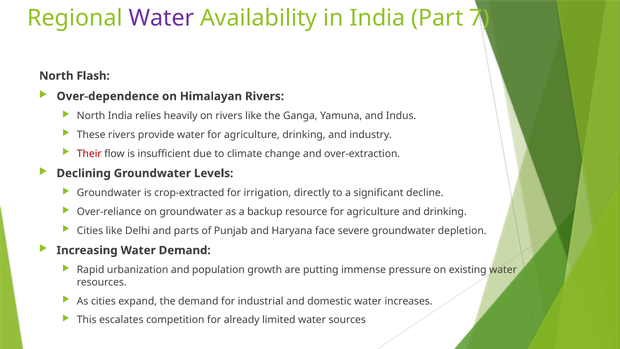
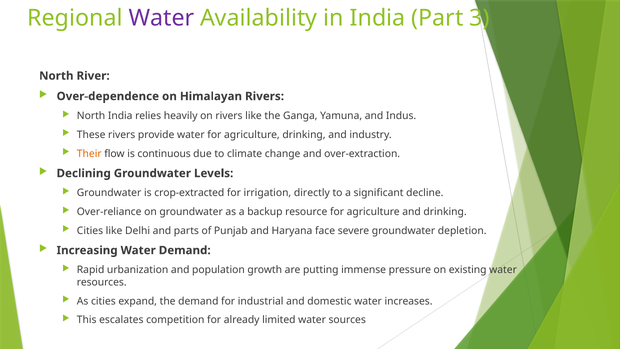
7: 7 -> 3 (480, 18)
Flash: Flash -> River (93, 76)
Their colour: red -> orange (89, 153)
insufficient: insufficient -> continuous (164, 153)
